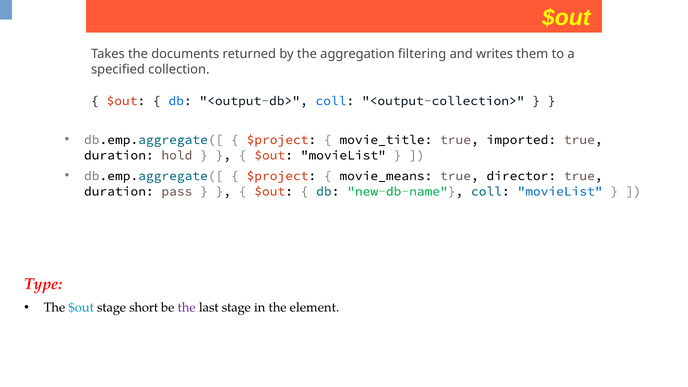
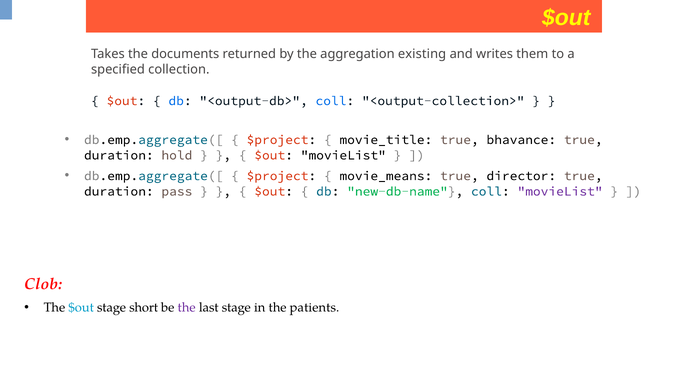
filtering: filtering -> existing (422, 54)
imported: imported -> bhavance (521, 140)
movieList colour: blue -> purple (560, 191)
Type: Type -> Clob (43, 284)
element: element -> patients (315, 308)
